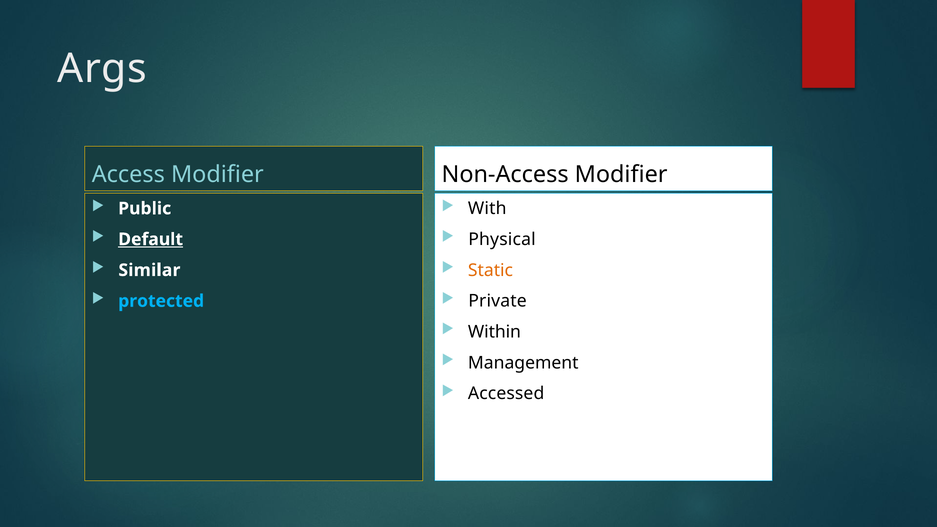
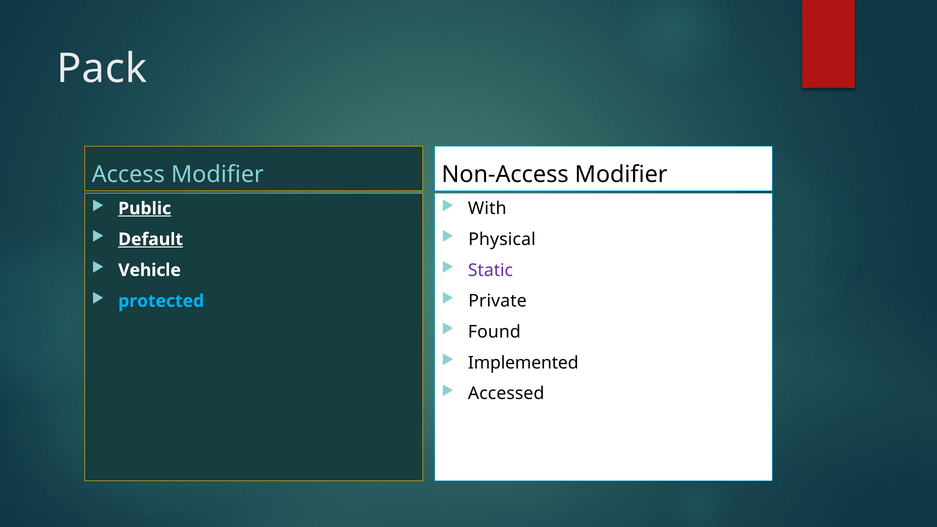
Args: Args -> Pack (102, 69)
Public underline: none -> present (145, 209)
Similar: Similar -> Vehicle (150, 270)
Static colour: orange -> purple (491, 270)
Within: Within -> Found (494, 332)
Management: Management -> Implemented (523, 363)
